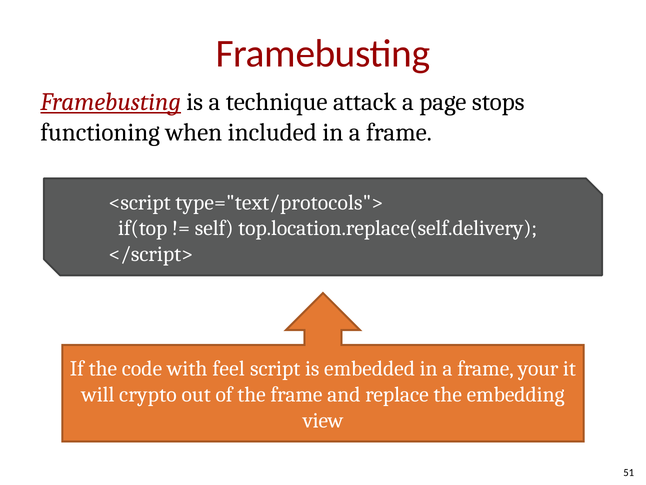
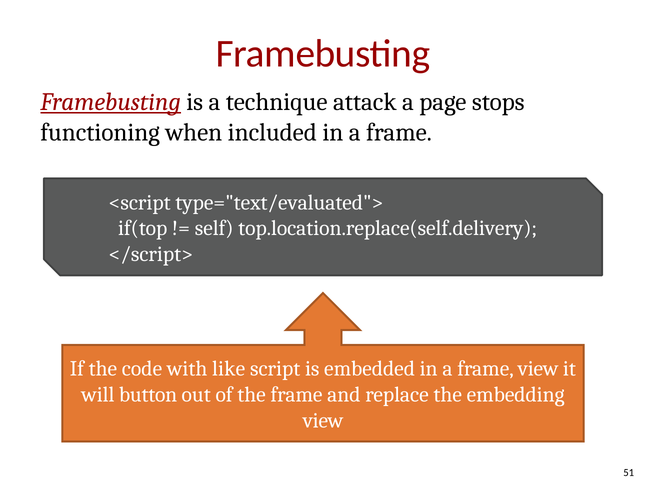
type="text/protocols">: type="text/protocols"> -> type="text/evaluated"> (279, 202)
feel: feel -> like (229, 368)
frame your: your -> view (538, 368)
crypto: crypto -> button (148, 394)
